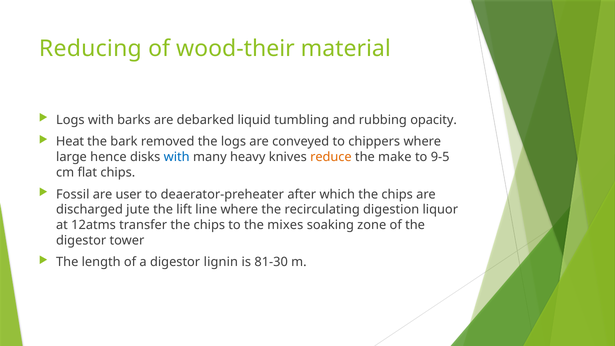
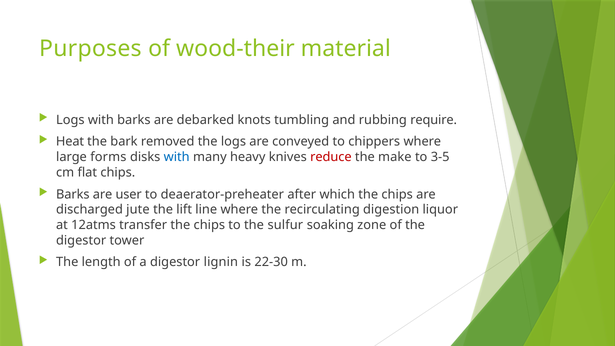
Reducing: Reducing -> Purposes (90, 49)
liquid: liquid -> knots (254, 120)
opacity: opacity -> require (434, 120)
hence: hence -> forms (108, 157)
reduce colour: orange -> red (331, 157)
9-5: 9-5 -> 3-5 (440, 157)
Fossil: Fossil -> Barks (73, 194)
mixes: mixes -> sulfur (285, 225)
81-30: 81-30 -> 22-30 (271, 262)
